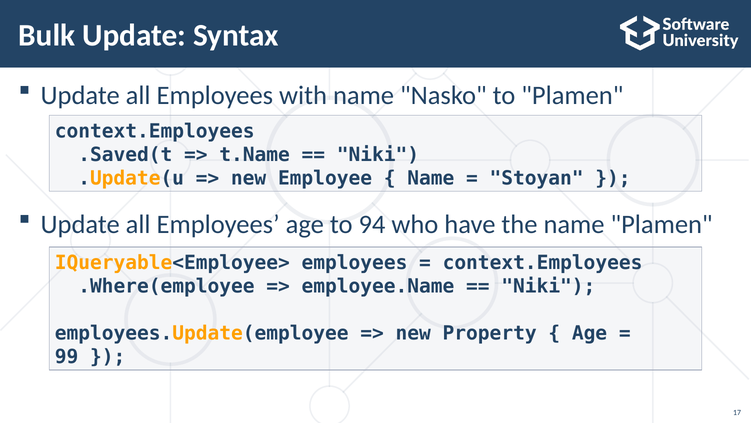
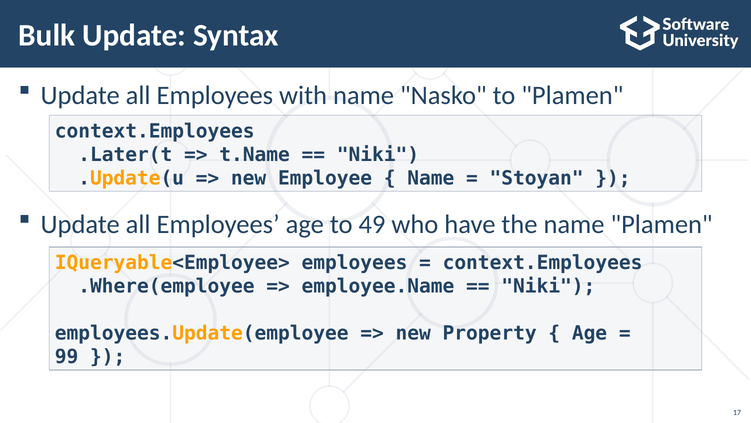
.Saved(t: .Saved(t -> .Later(t (125, 154)
94: 94 -> 49 (372, 224)
